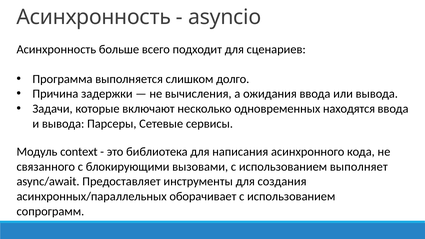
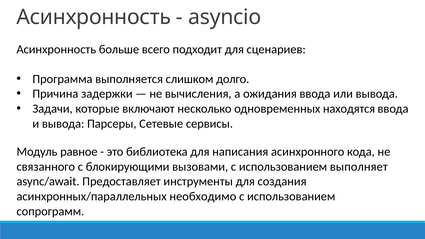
context: context -> равное (79, 152)
оборачивает: оборачивает -> необходимо (203, 196)
